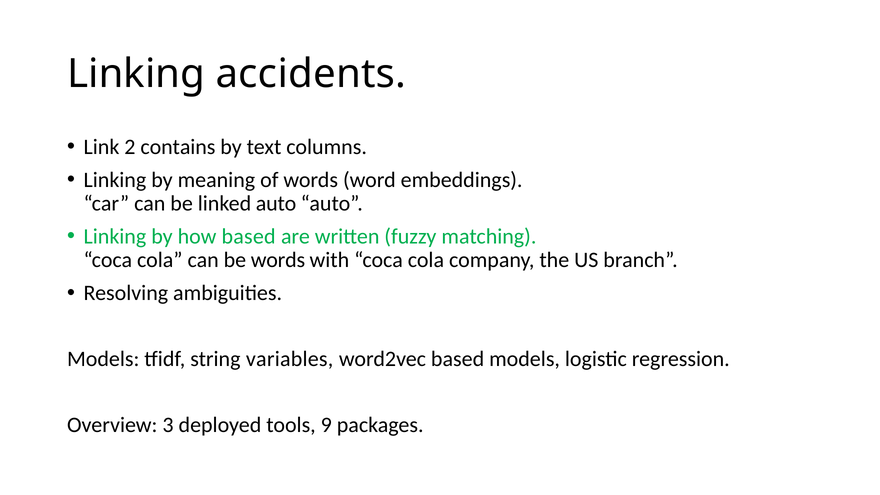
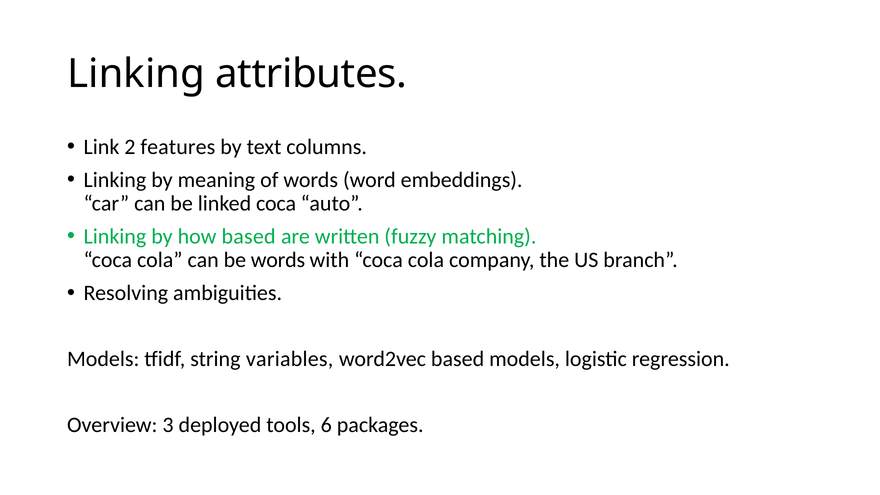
accidents: accidents -> attributes (311, 74)
contains: contains -> features (178, 147)
linked auto: auto -> coca (276, 203)
9: 9 -> 6 (326, 425)
